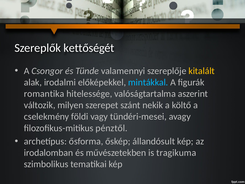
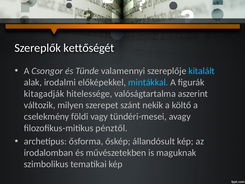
kitalált colour: yellow -> light blue (202, 71)
romantika: romantika -> kitagadják (44, 94)
tragikuma: tragikuma -> maguknak (176, 153)
